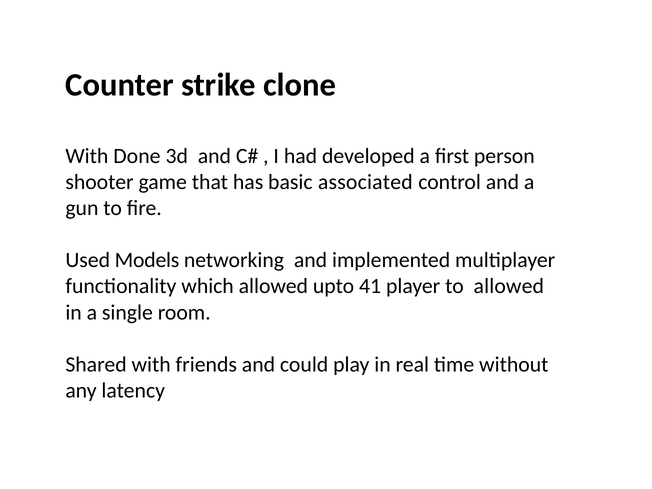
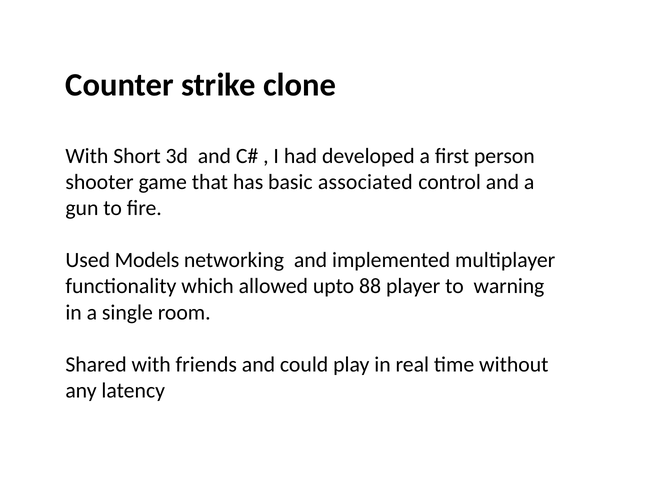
Done: Done -> Short (137, 156)
41: 41 -> 88 (370, 286)
to allowed: allowed -> warning (509, 286)
